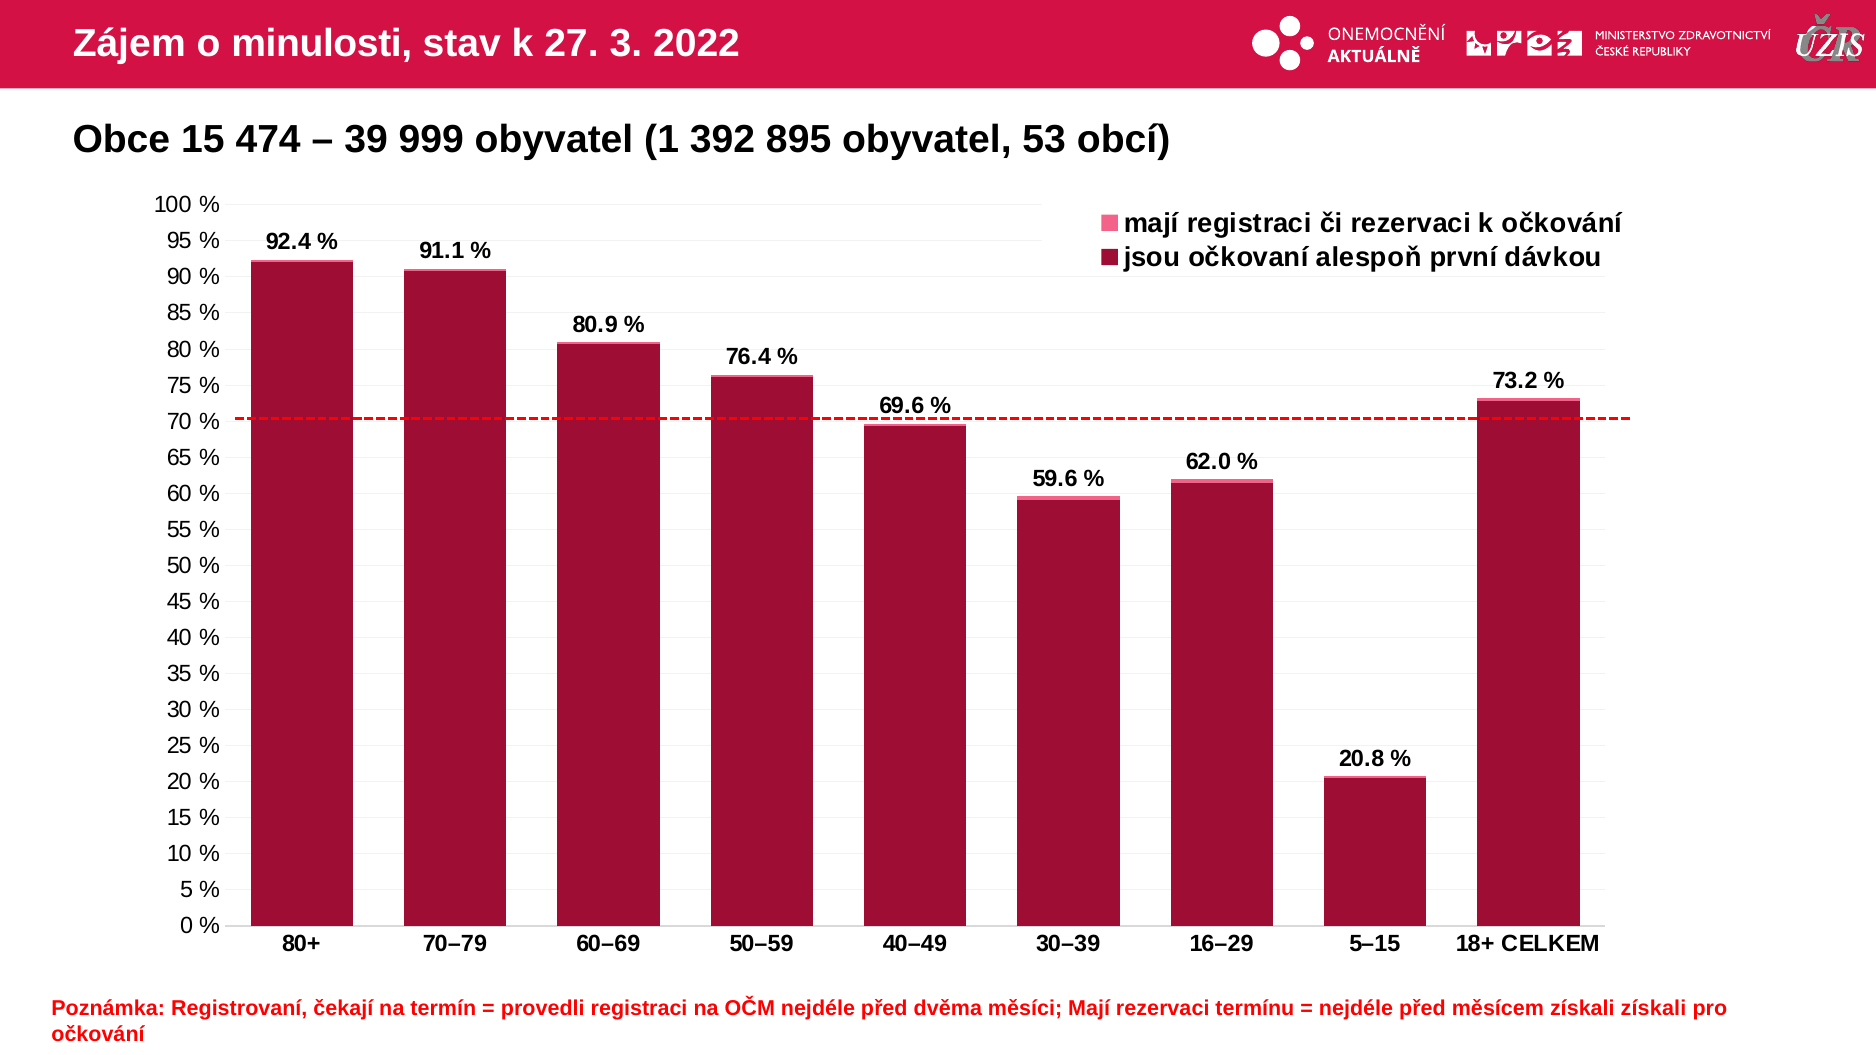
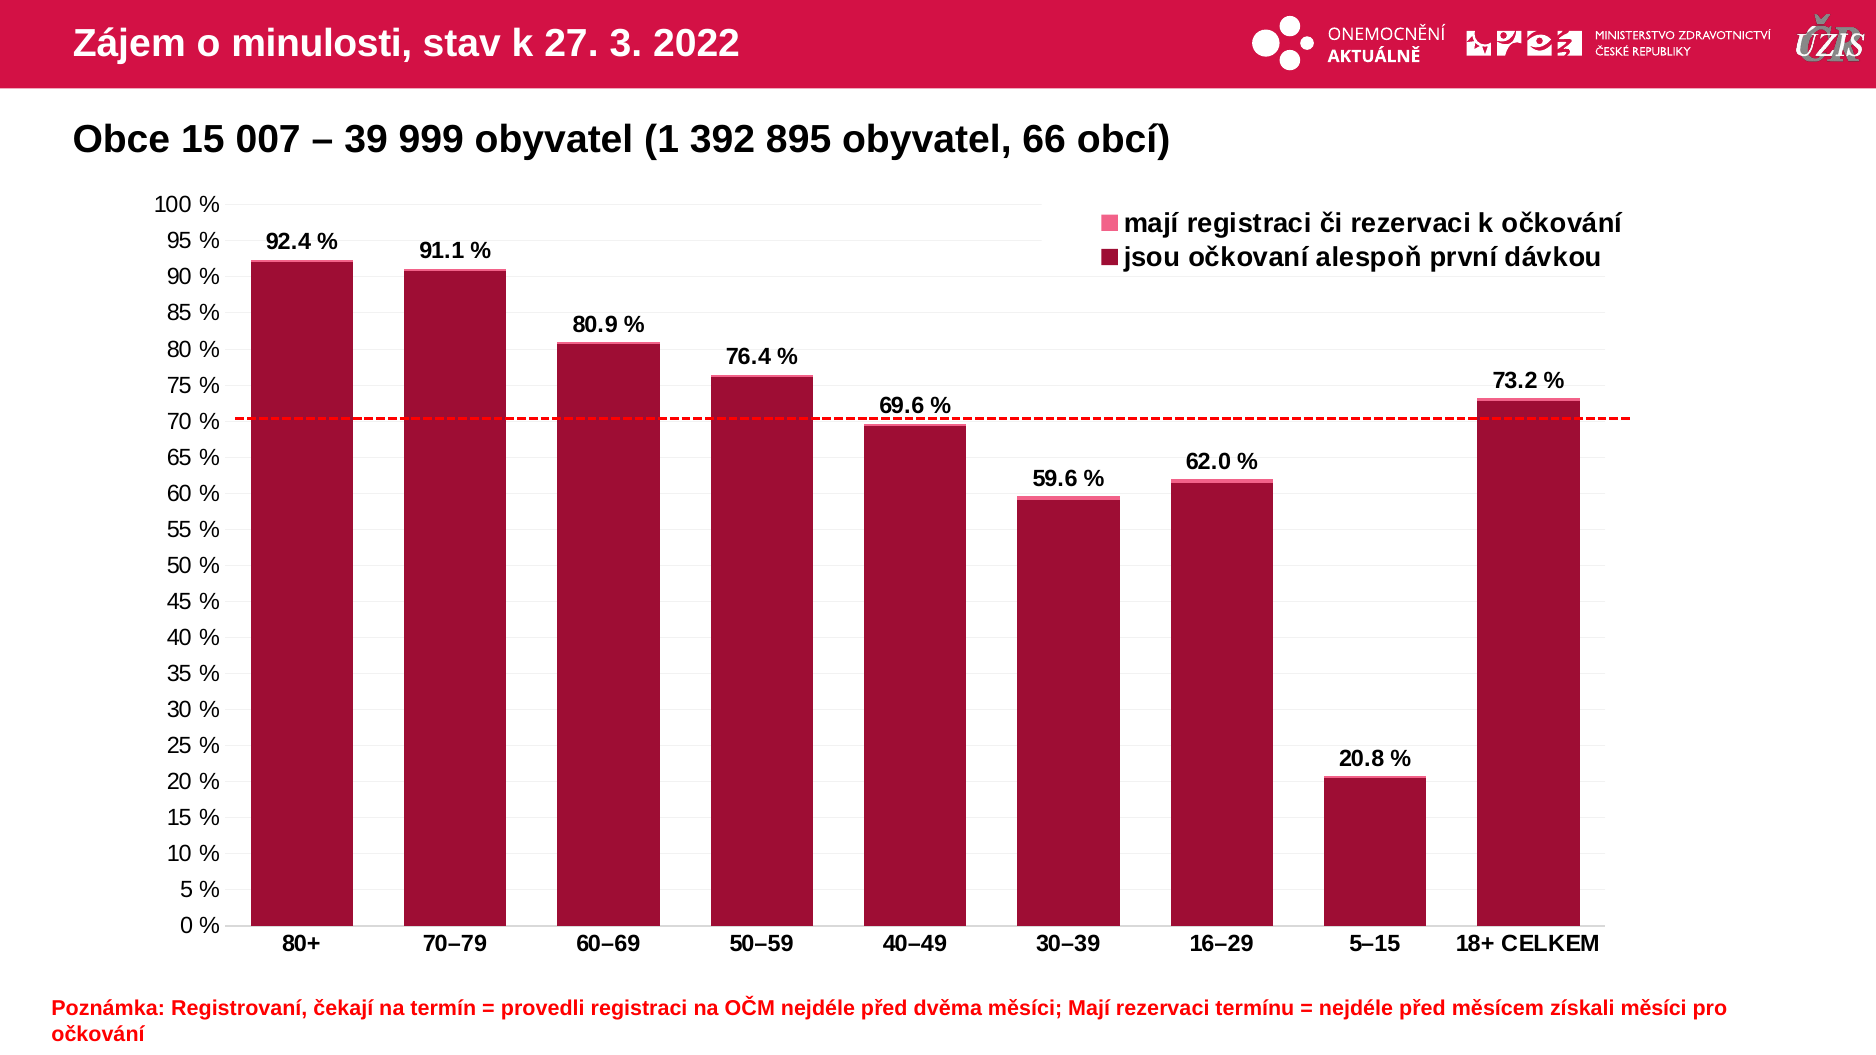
474: 474 -> 007 (268, 140)
53: 53 -> 66 (1044, 140)
získali získali: získali -> měsíci (1654, 1009)
